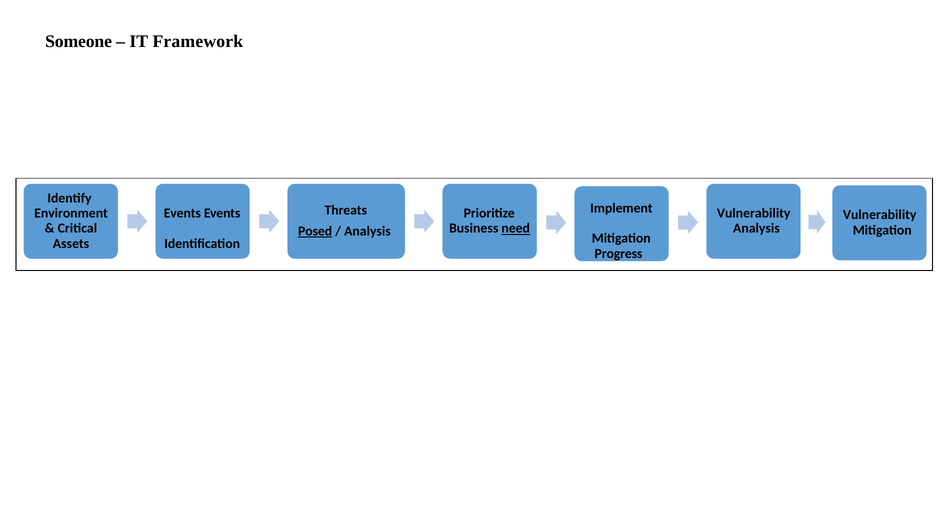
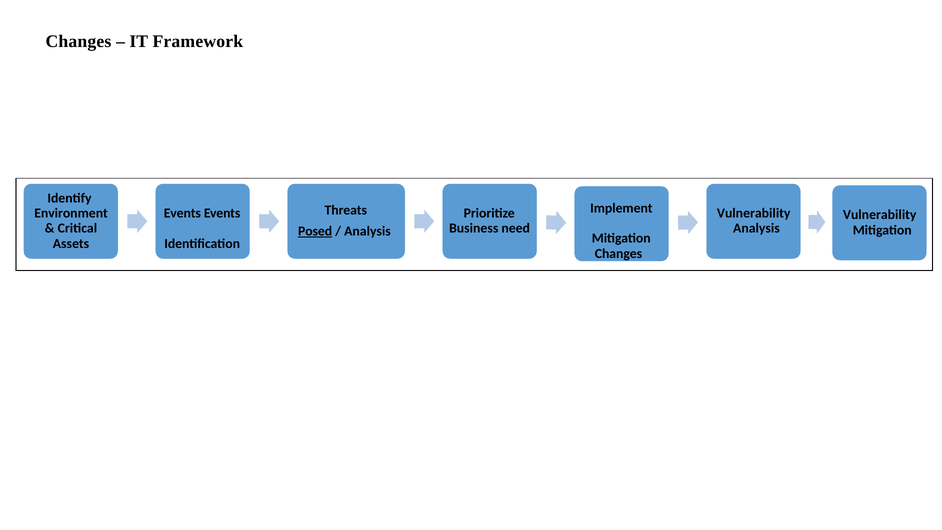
Someone: Someone -> Changes (78, 42)
need underline: present -> none (516, 228)
Progress: Progress -> Changes (618, 254)
